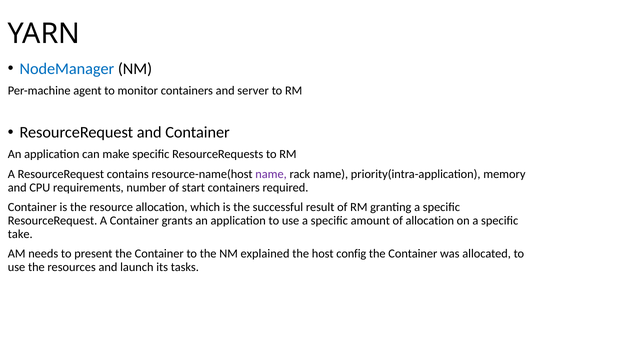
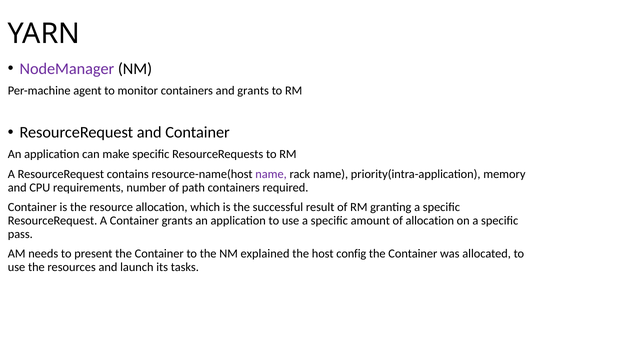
NodeManager colour: blue -> purple (67, 69)
and server: server -> grants (253, 91)
start: start -> path (193, 188)
take: take -> pass (20, 234)
